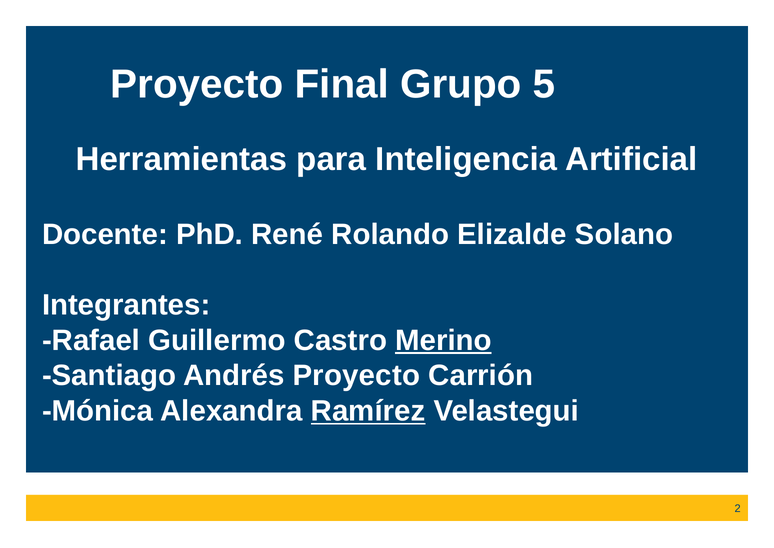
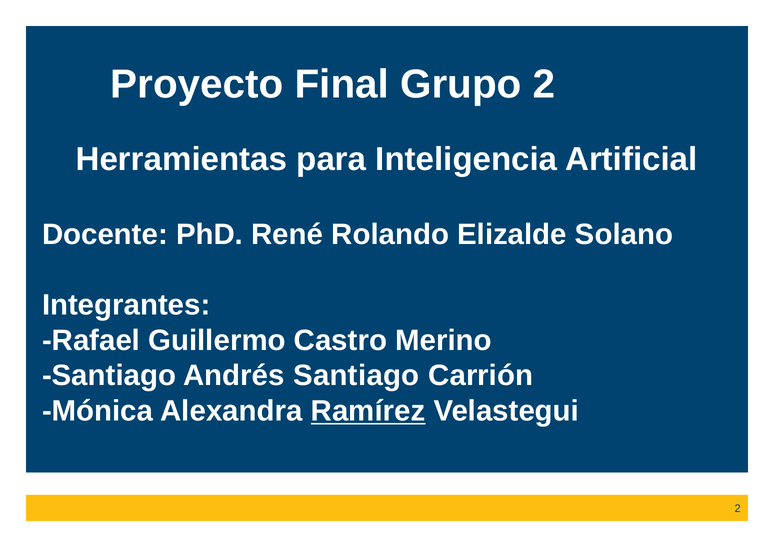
Grupo 5: 5 -> 2 (544, 85)
Merino underline: present -> none (443, 340)
Andrés Proyecto: Proyecto -> Santiago (356, 375)
